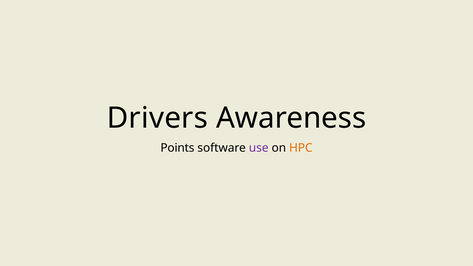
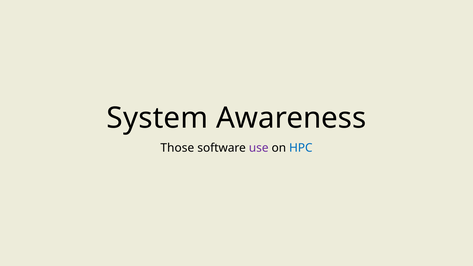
Drivers: Drivers -> System (157, 118)
Points: Points -> Those (177, 148)
HPC colour: orange -> blue (301, 148)
